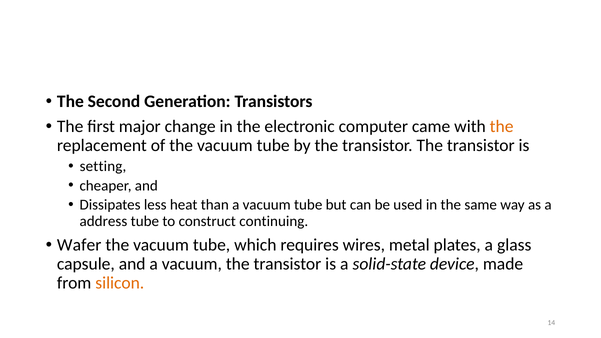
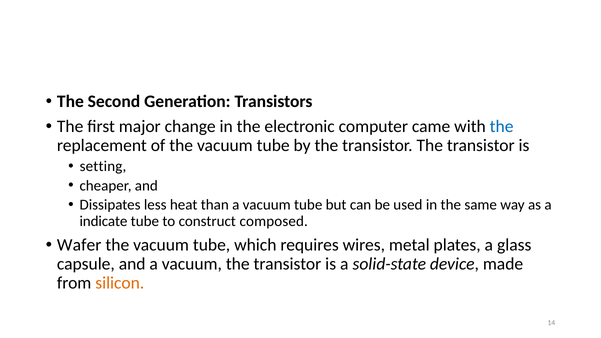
the colour: orange -> blue (502, 127)
address: address -> indicate (103, 221)
continuing: continuing -> composed (274, 221)
